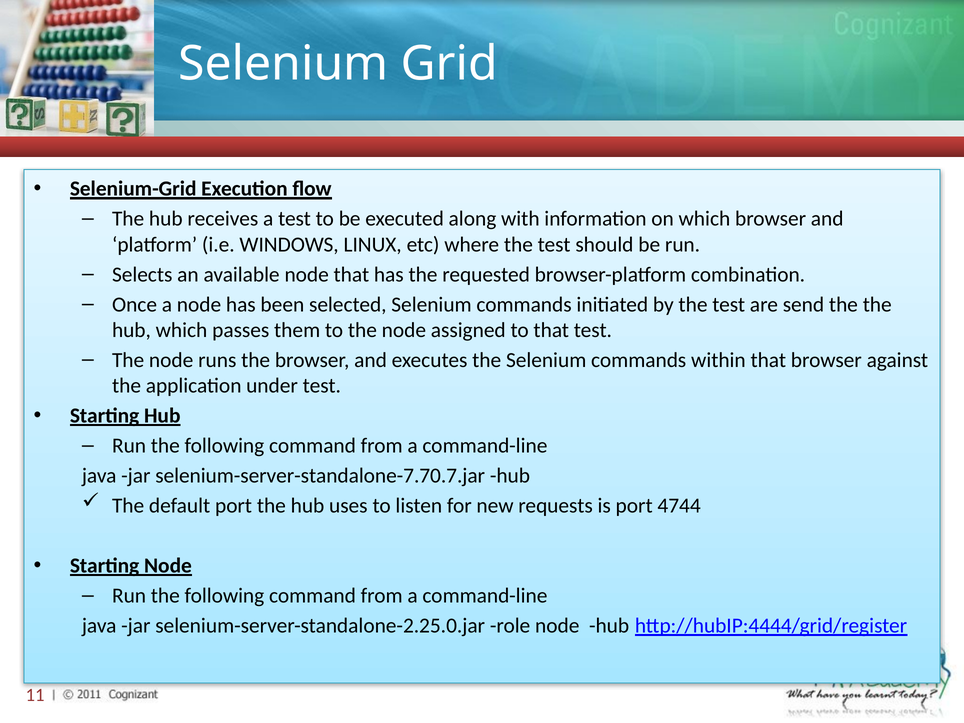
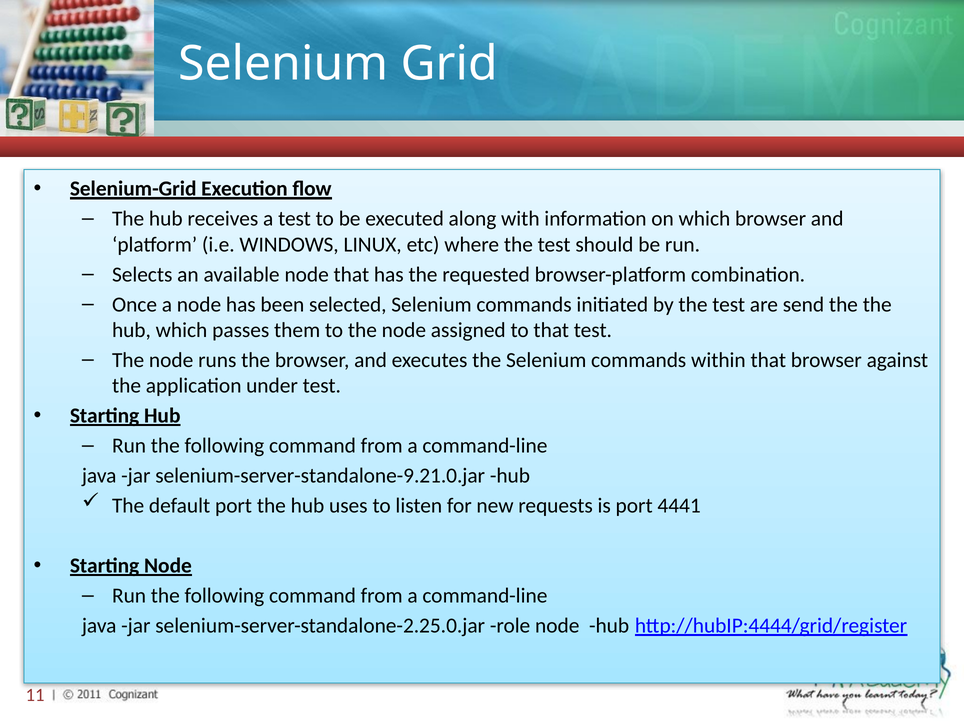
selenium-server-standalone-7.70.7.jar: selenium-server-standalone-7.70.7.jar -> selenium-server-standalone-9.21.0.jar (320, 476)
4744: 4744 -> 4441 (679, 506)
